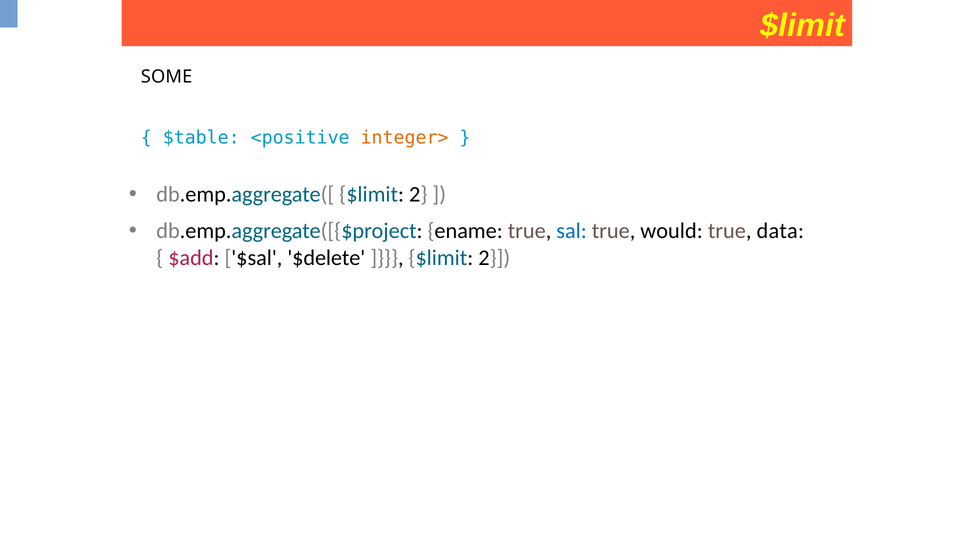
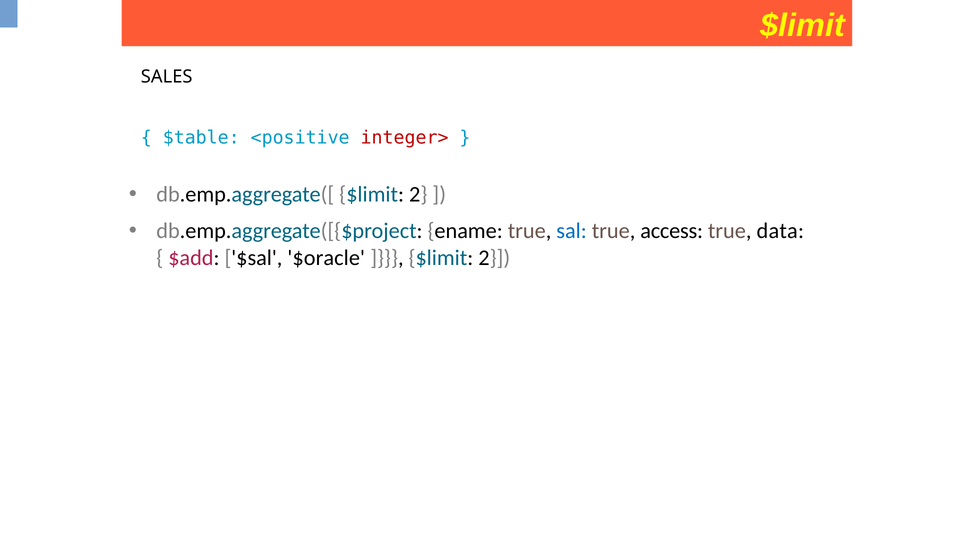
SOME: SOME -> SALES (167, 77)
integer> colour: orange -> red (405, 138)
would: would -> access (672, 231)
$delete: $delete -> $oracle (326, 258)
